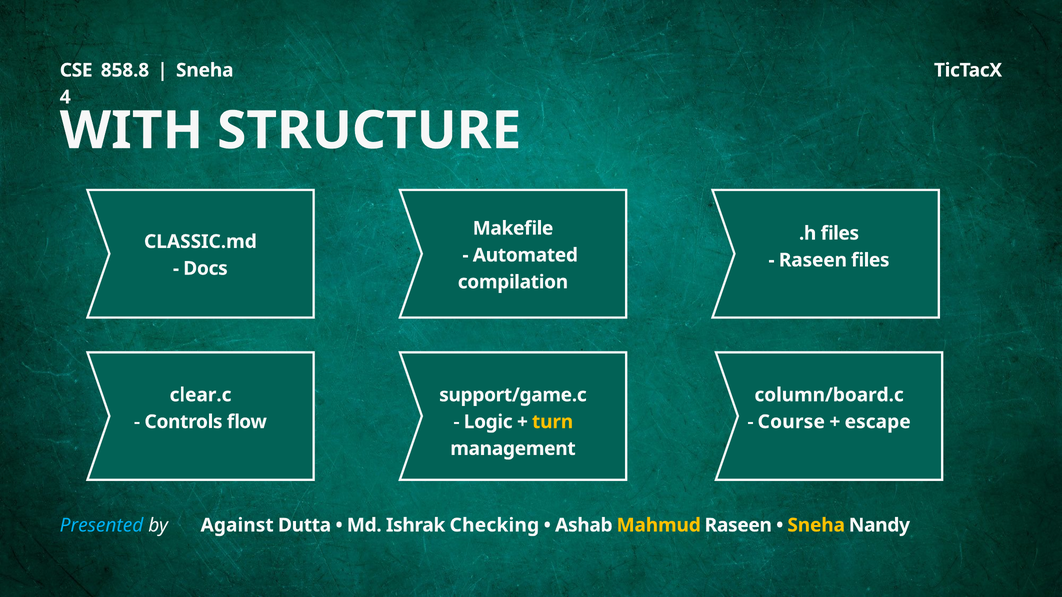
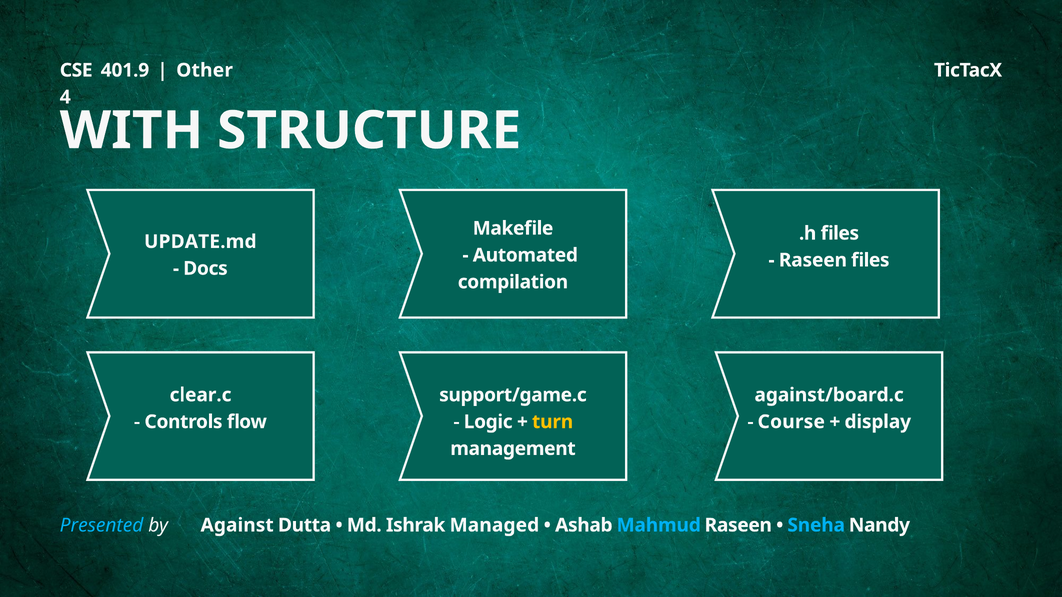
858.8: 858.8 -> 401.9 (125, 70)
Sneha: Sneha -> Other (205, 70)
CLASSIC.md: CLASSIC.md -> UPDATE.md (200, 242)
column/board.c: column/board.c -> against/board.c (829, 395)
escape: escape -> display (878, 422)
Checking: Checking -> Managed (494, 526)
Mahmud colour: yellow -> light blue (659, 526)
Sneha colour: yellow -> light blue (816, 526)
